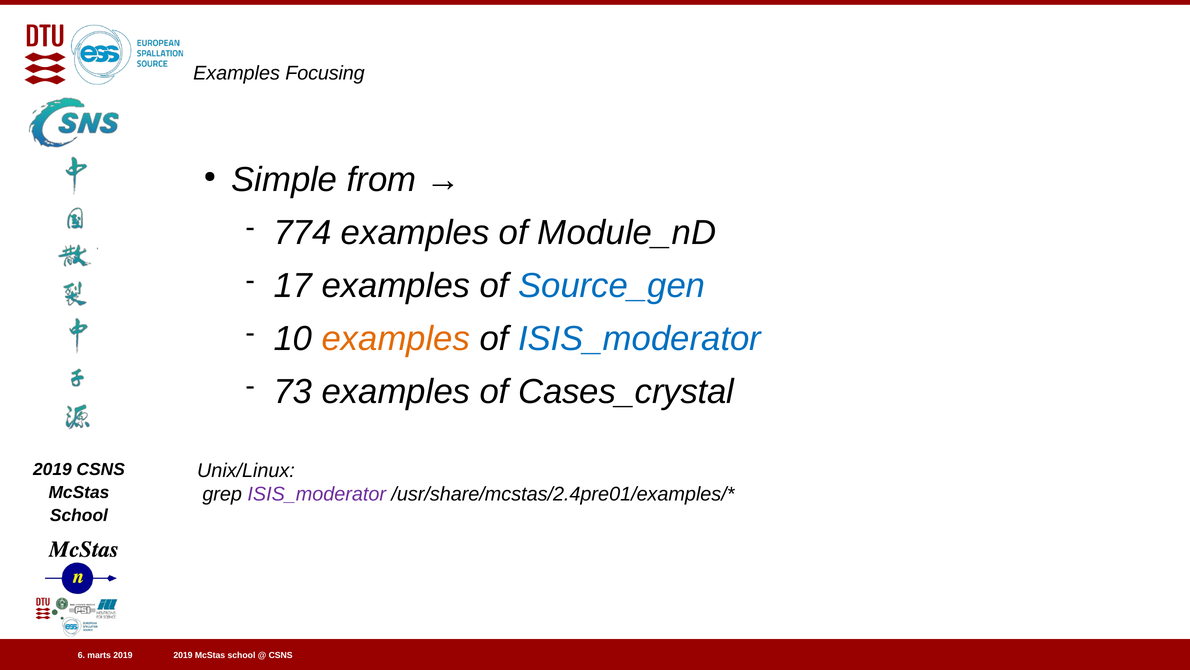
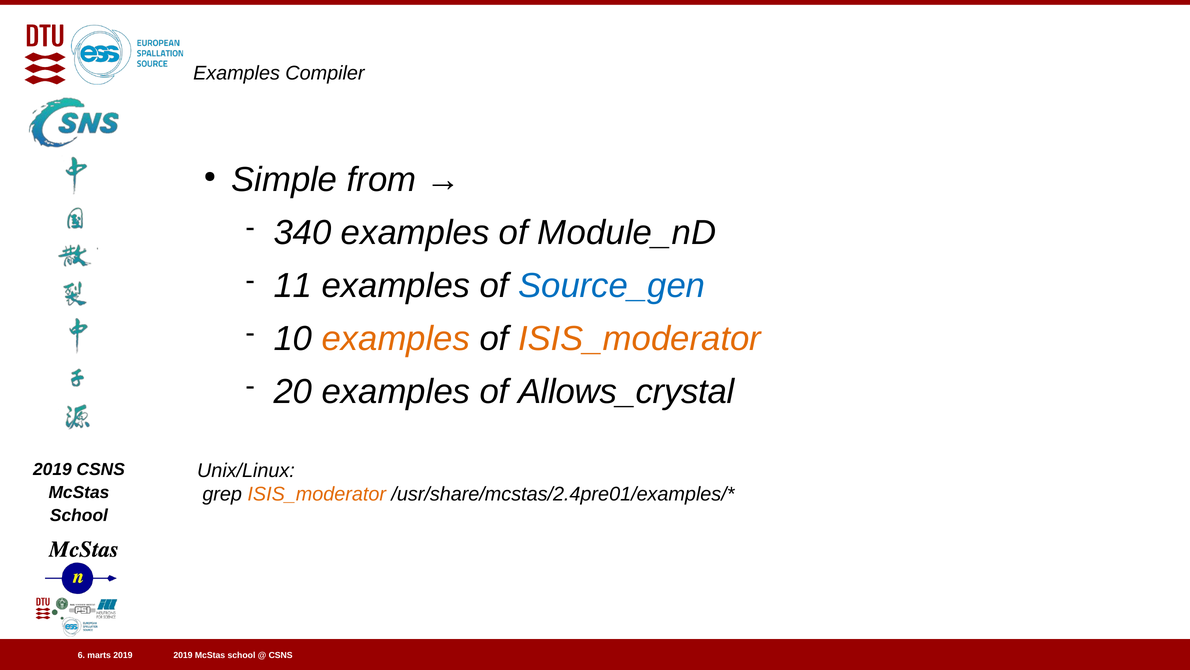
Focusing: Focusing -> Compiler (325, 73)
774: 774 -> 340 (303, 233)
17: 17 -> 11 (293, 286)
ISIS_moderator colour: blue -> orange (640, 339)
73: 73 -> 20 (293, 392)
Cases_crystal: Cases_crystal -> Allows_crystal (626, 392)
ISIS_moderator colour: purple -> orange (317, 494)
